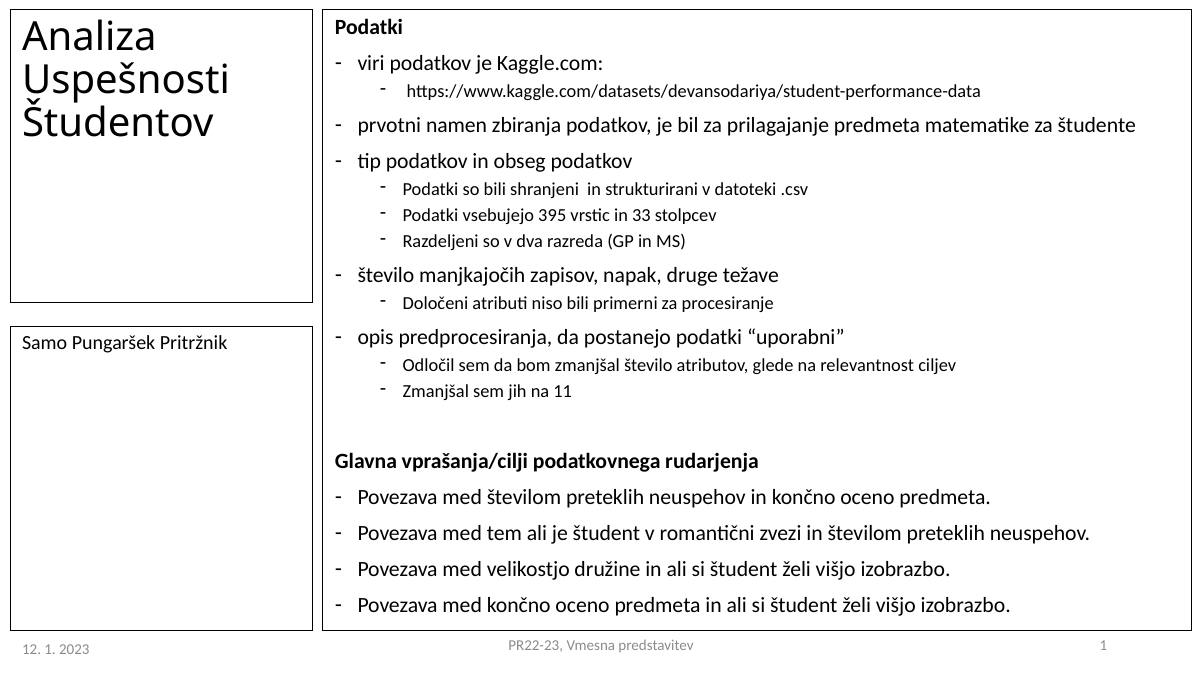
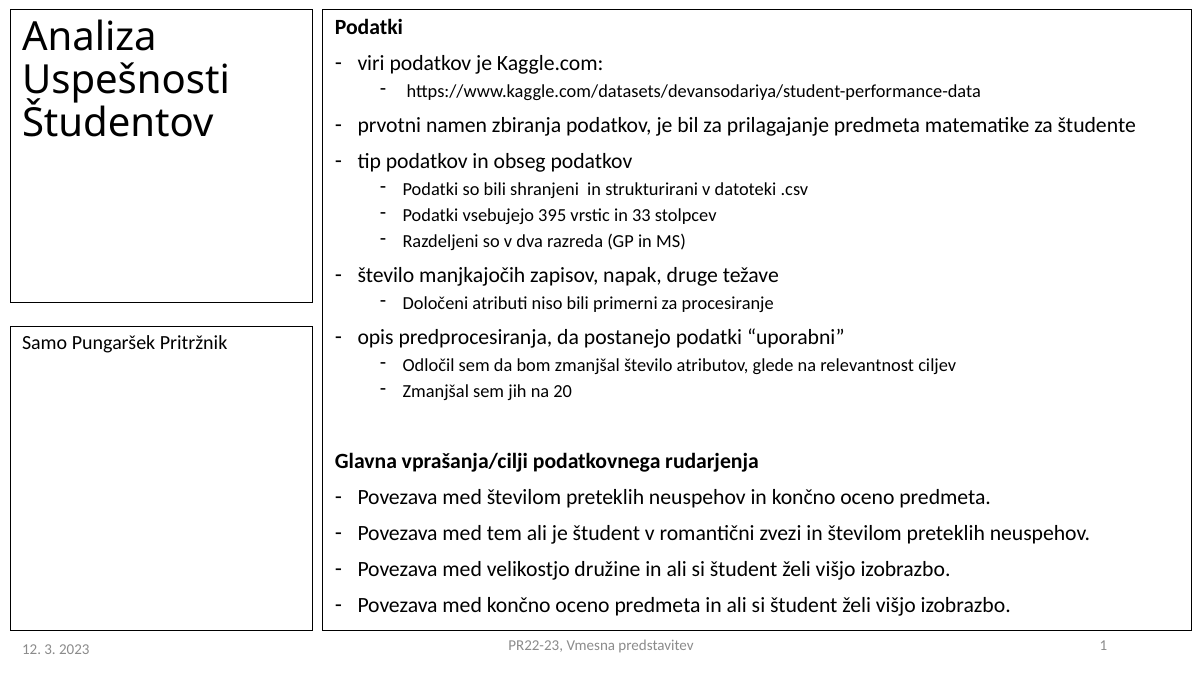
11: 11 -> 20 (563, 392)
12 1: 1 -> 3 (50, 650)
